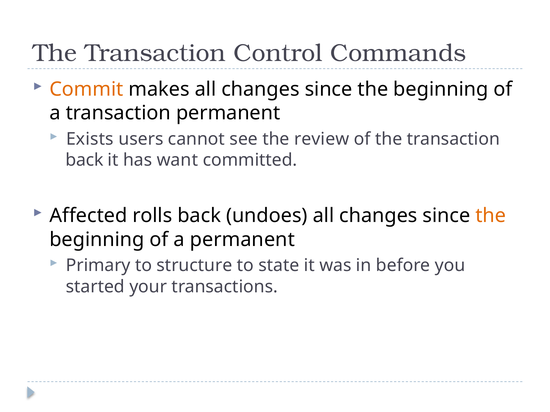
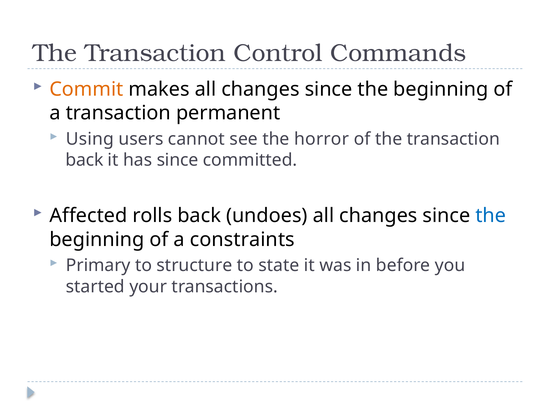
Exists: Exists -> Using (90, 139)
review: review -> horror (322, 139)
has want: want -> since (177, 160)
the colour: orange -> blue (491, 216)
a permanent: permanent -> constraints (242, 240)
